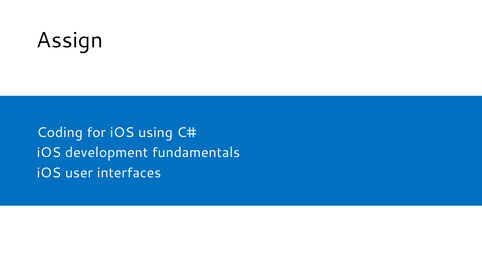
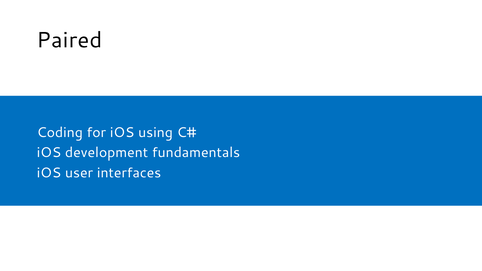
Assign: Assign -> Paired (69, 40)
